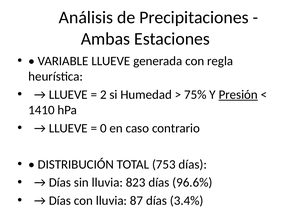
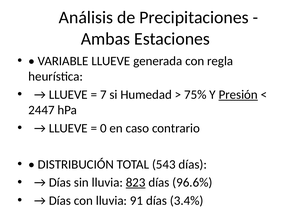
2: 2 -> 7 (103, 95)
1410: 1410 -> 2447 (41, 110)
753: 753 -> 543 (164, 165)
823 underline: none -> present (136, 183)
87: 87 -> 91 (137, 201)
